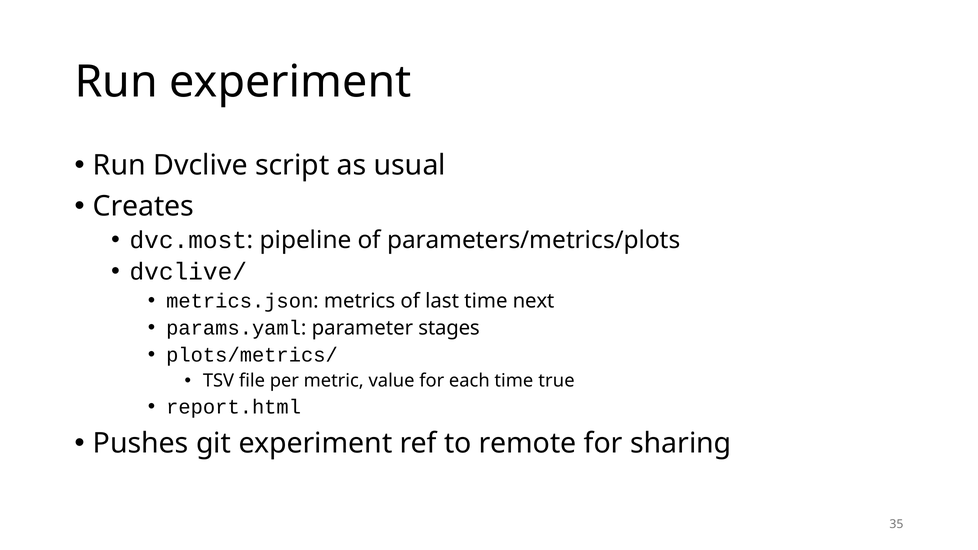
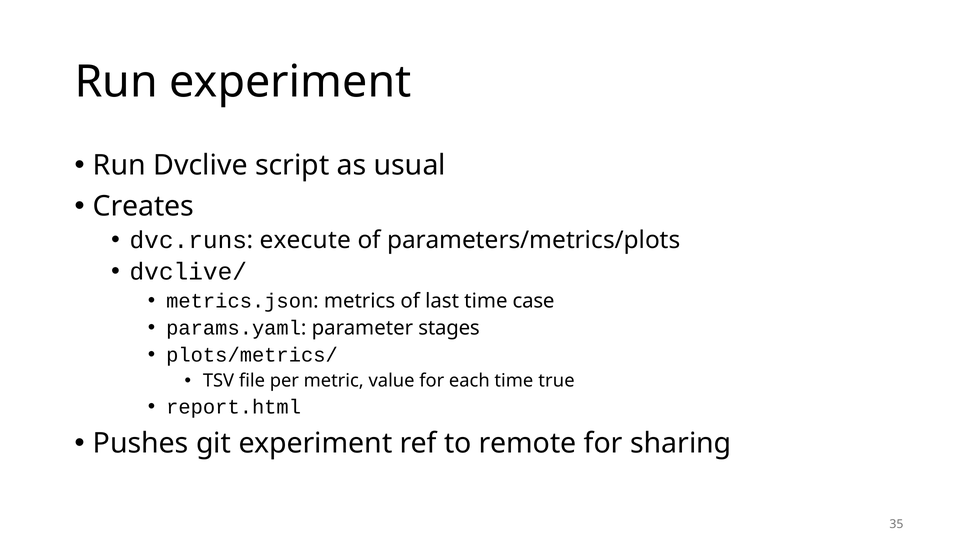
dvc.most: dvc.most -> dvc.runs (188, 240)
pipeline: pipeline -> execute (305, 240)
next: next -> case (534, 301)
